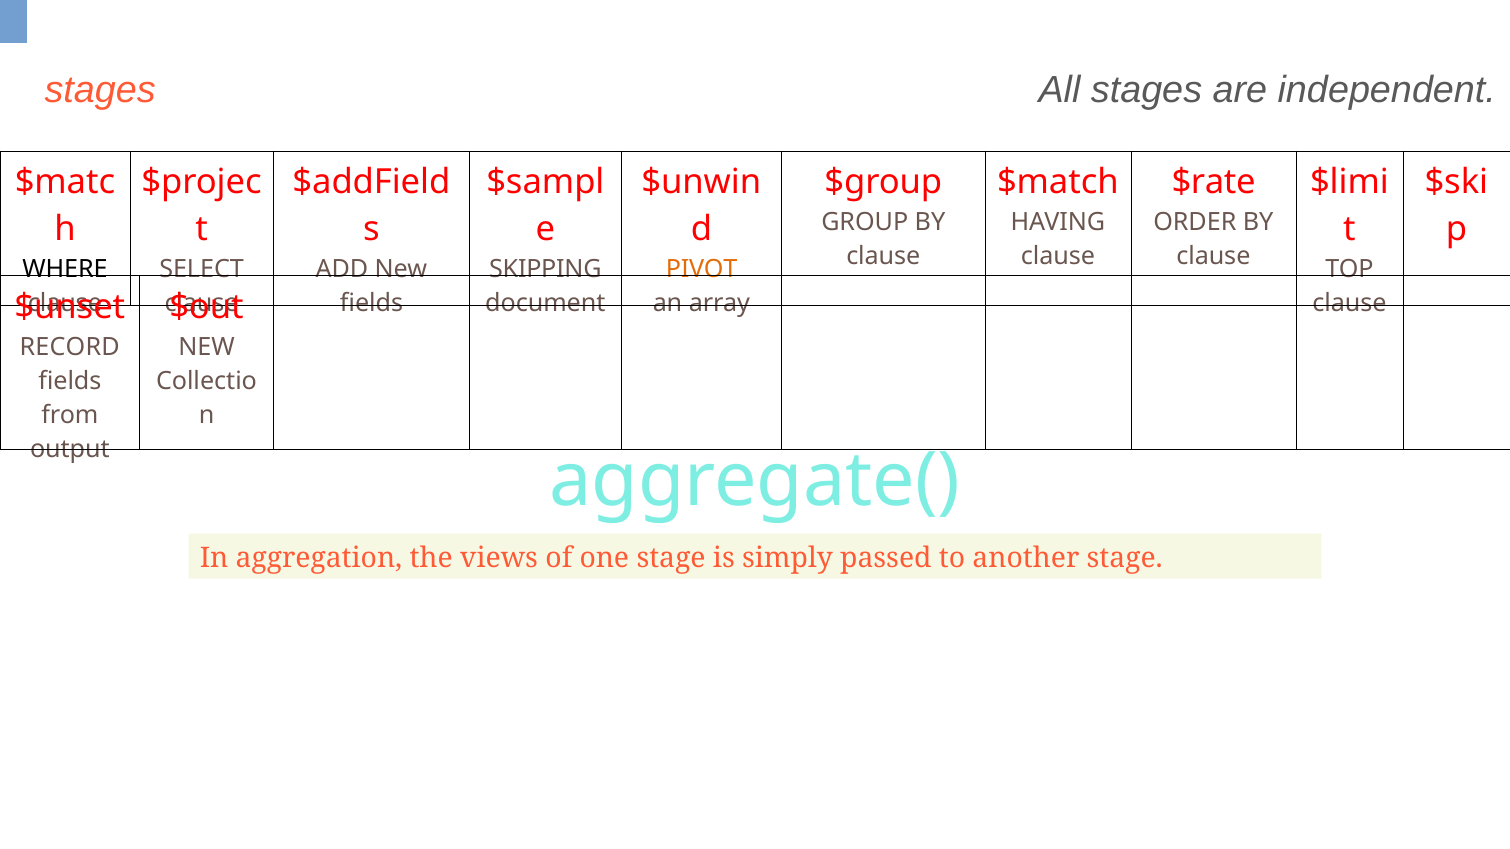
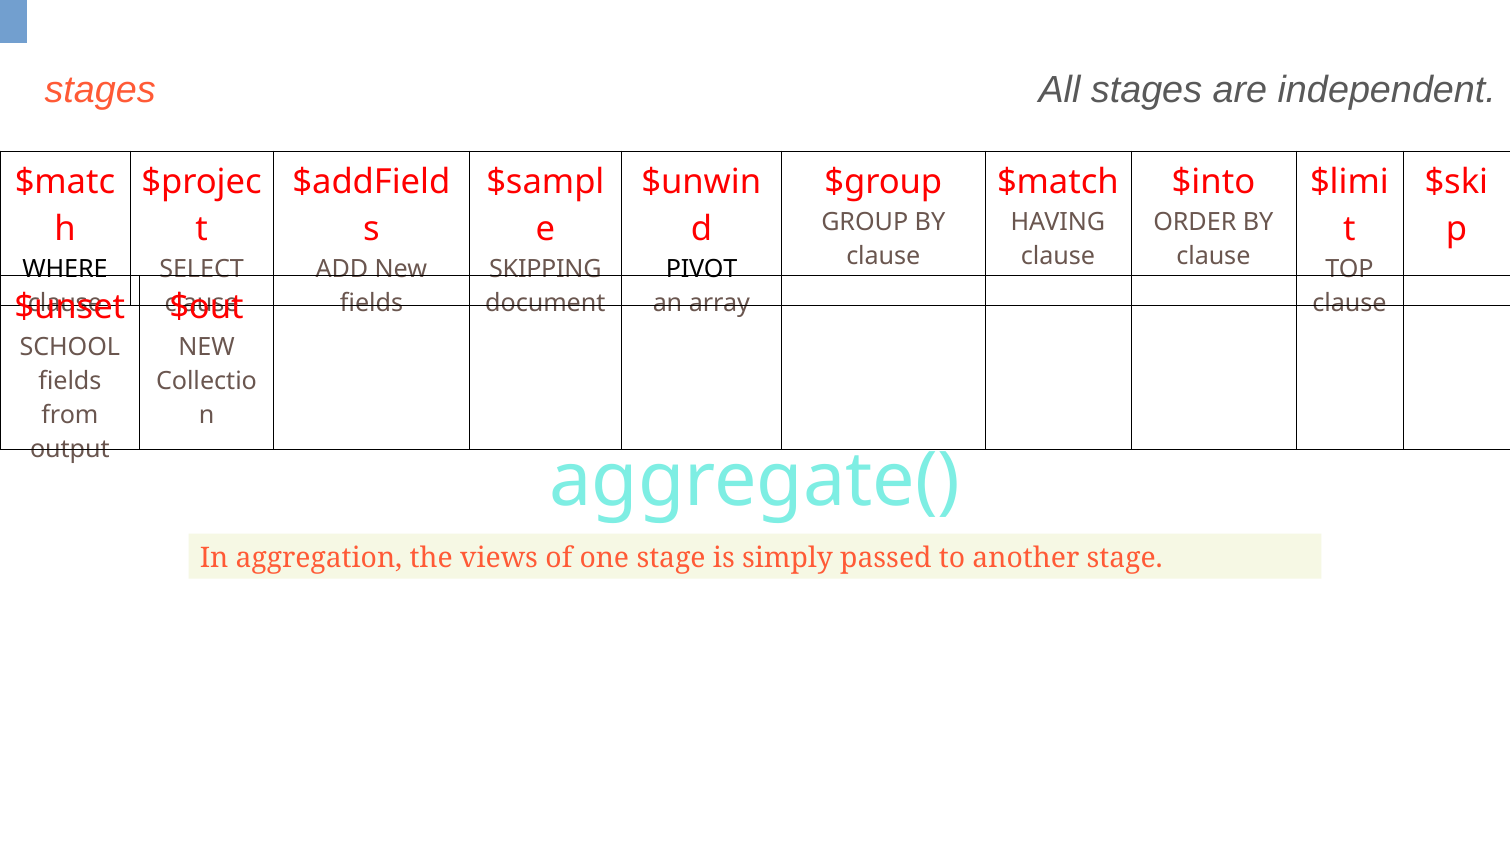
$rate: $rate -> $into (1213, 182)
PIVOT colour: orange -> black (702, 270)
RECORD: RECORD -> SCHOOL (70, 347)
